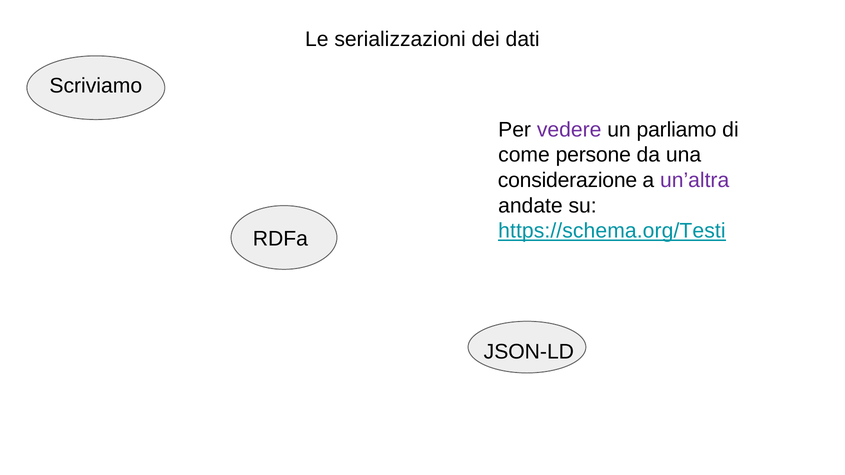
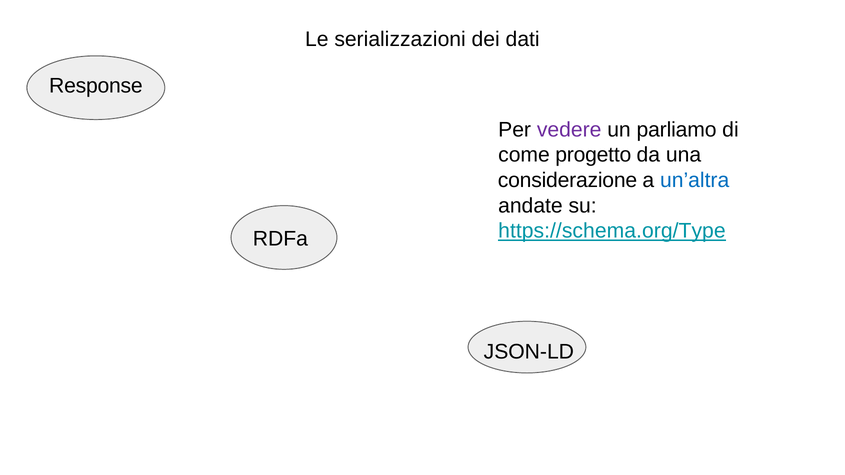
Scriviamo: Scriviamo -> Response (96, 86)
persone: persone -> progetto (593, 155)
un’altra colour: purple -> blue (695, 180)
https://schema.org/Testi: https://schema.org/Testi -> https://schema.org/Type (612, 231)
